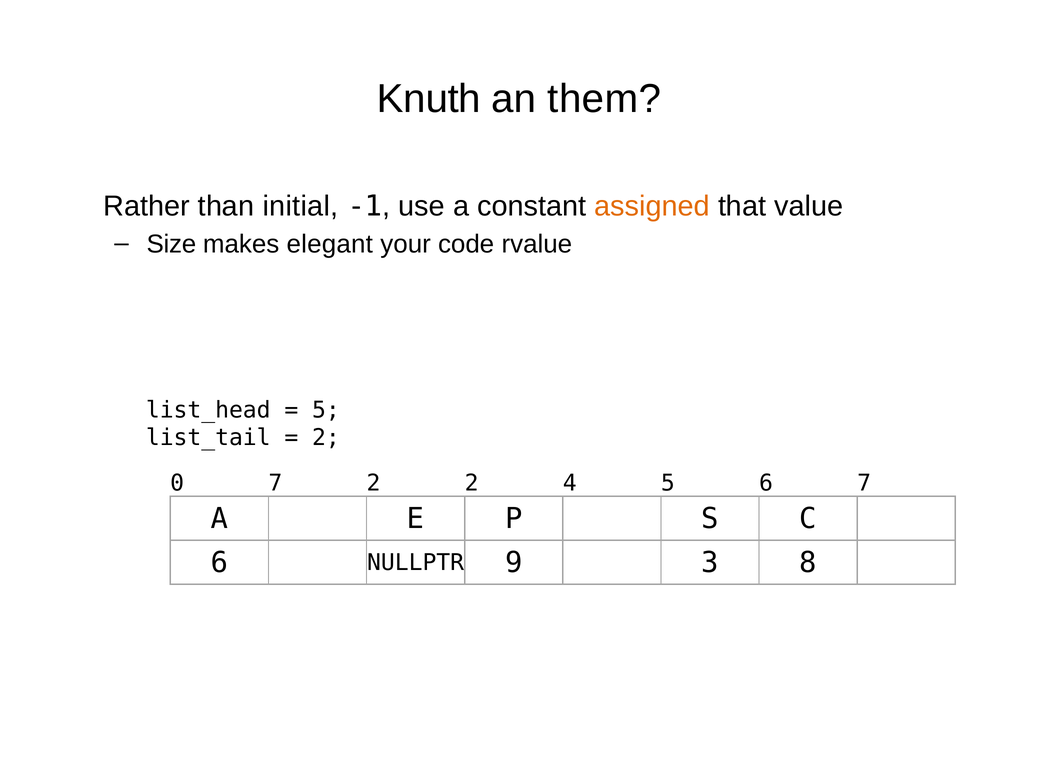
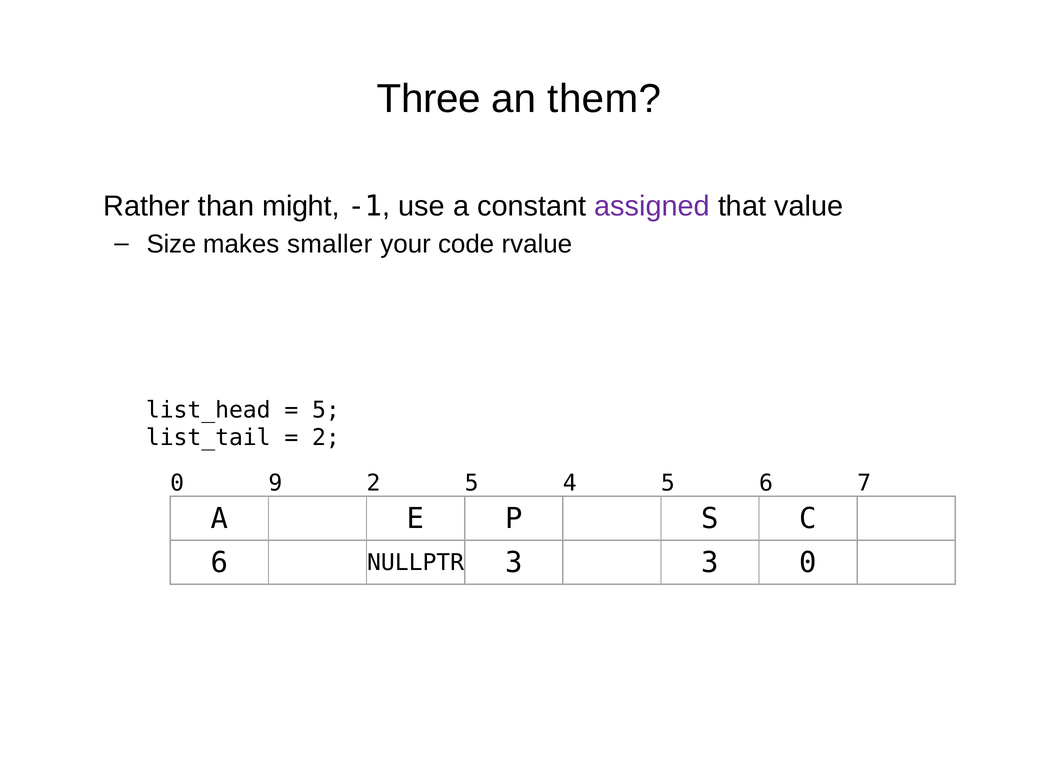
Knuth: Knuth -> Three (429, 99)
initial: initial -> might (301, 206)
assigned colour: orange -> purple (652, 206)
elegant: elegant -> smaller (330, 244)
0 7: 7 -> 9 (275, 483)
2 2: 2 -> 5 (472, 483)
NULLPTR 9: 9 -> 3 (514, 563)
3 8: 8 -> 0 (808, 563)
